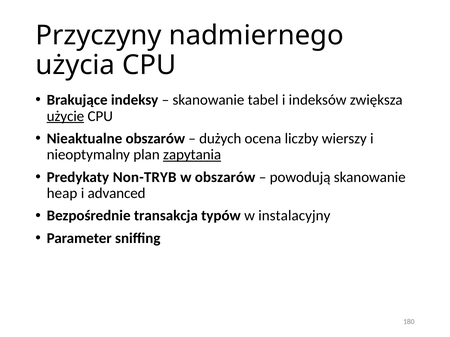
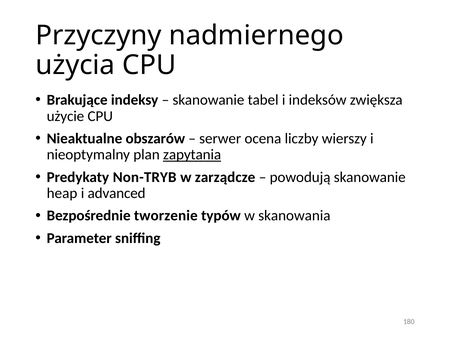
użycie underline: present -> none (65, 116)
dużych: dużych -> serwer (220, 139)
w obszarów: obszarów -> zarządcze (225, 177)
transakcja: transakcja -> tworzenie (166, 216)
instalacyjny: instalacyjny -> skanowania (294, 216)
